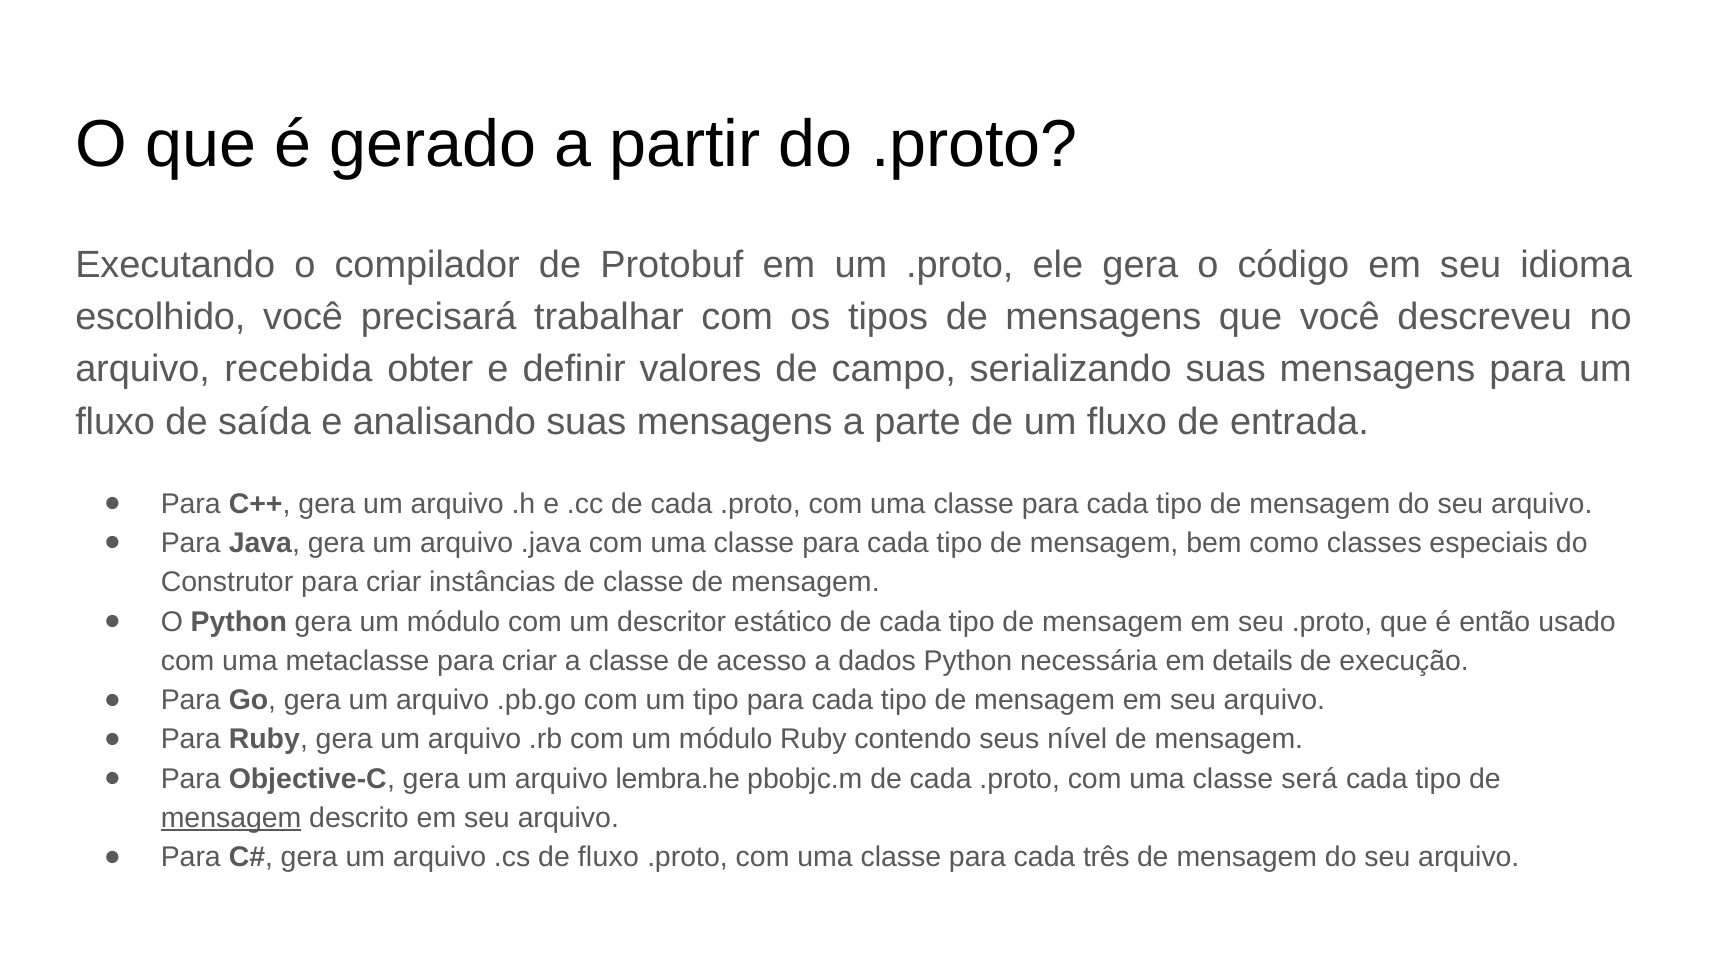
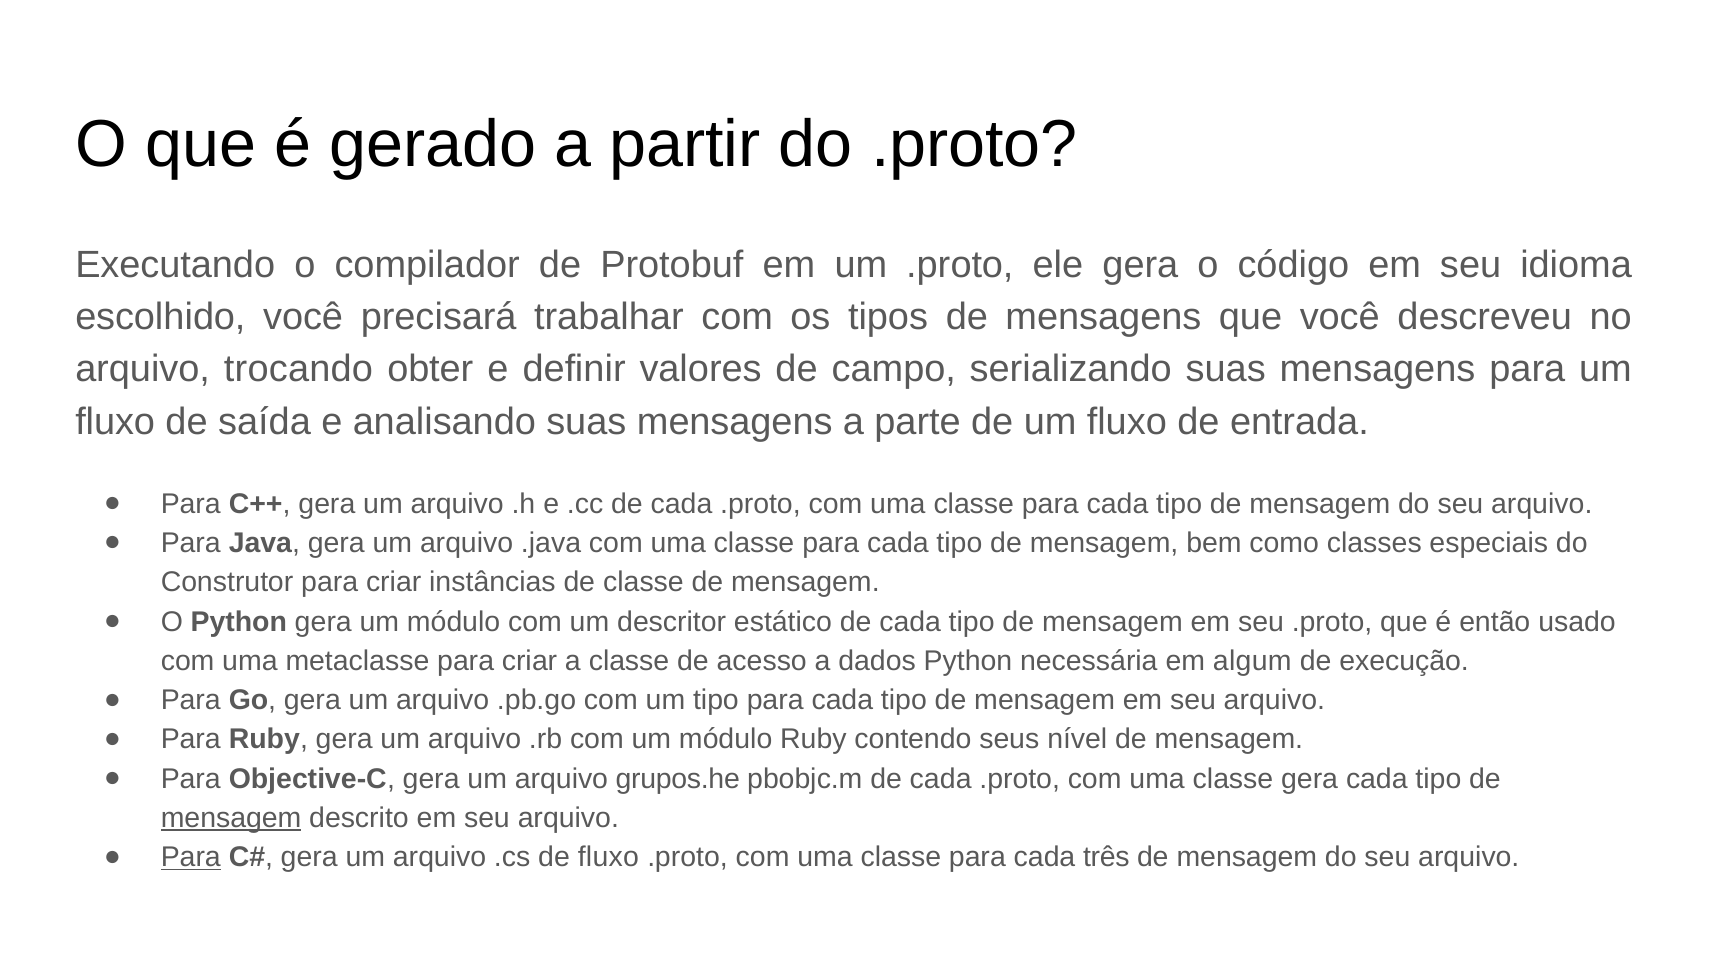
recebida: recebida -> trocando (299, 369)
details: details -> algum (1252, 661)
lembra.he: lembra.he -> grupos.he (678, 779)
classe será: será -> gera (1310, 779)
Para underline: none -> present (191, 858)
